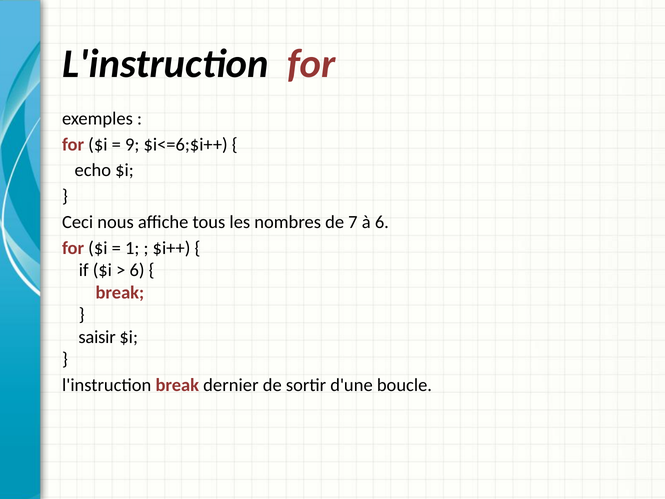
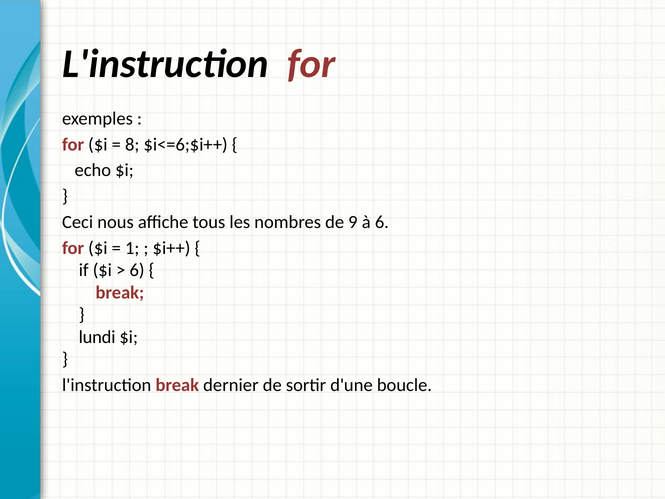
9: 9 -> 8 (132, 144)
7: 7 -> 9 (353, 222)
saisir: saisir -> lundi (97, 337)
